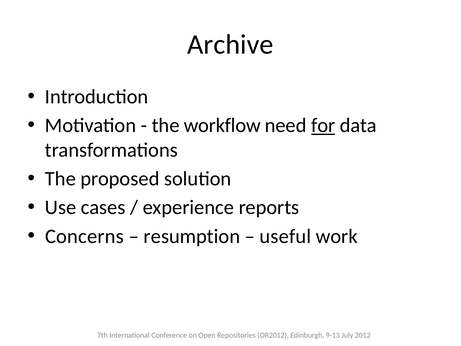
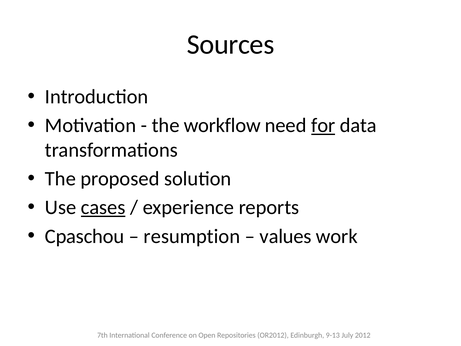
Archive: Archive -> Sources (231, 45)
cases underline: none -> present (103, 207)
Concerns: Concerns -> Cpaschou (85, 236)
useful: useful -> values (286, 236)
